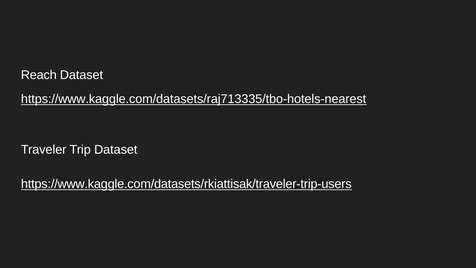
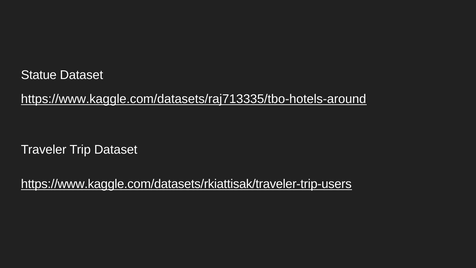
Reach: Reach -> Statue (39, 75)
https://www.kaggle.com/datasets/raj713335/tbo-hotels-nearest: https://www.kaggle.com/datasets/raj713335/tbo-hotels-nearest -> https://www.kaggle.com/datasets/raj713335/tbo-hotels-around (194, 99)
